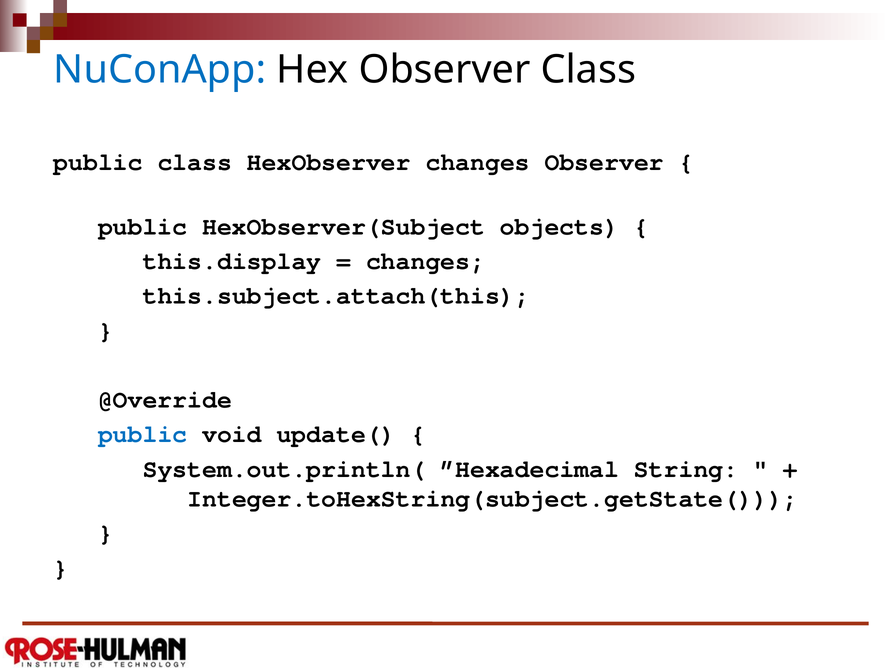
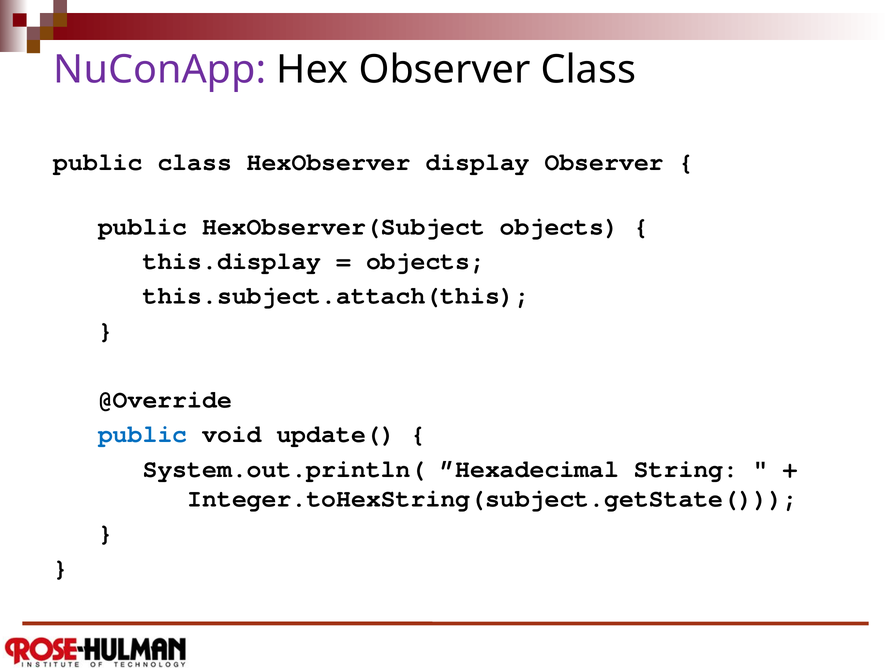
NuConApp colour: blue -> purple (160, 70)
HexObserver changes: changes -> display (478, 162)
changes: changes -> objects (426, 261)
